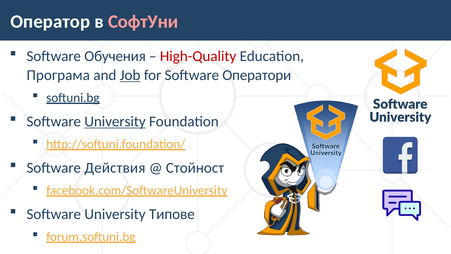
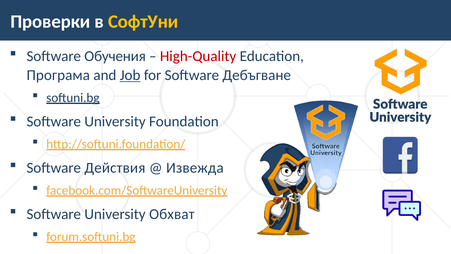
Оператор: Оператор -> Проверки (50, 22)
СофтУни colour: pink -> yellow (143, 22)
Оператори: Оператори -> Дебъгване (257, 75)
University underline: present -> none (115, 121)
Стойност: Стойност -> Извежда (195, 168)
Типове: Типове -> Обхват (172, 214)
